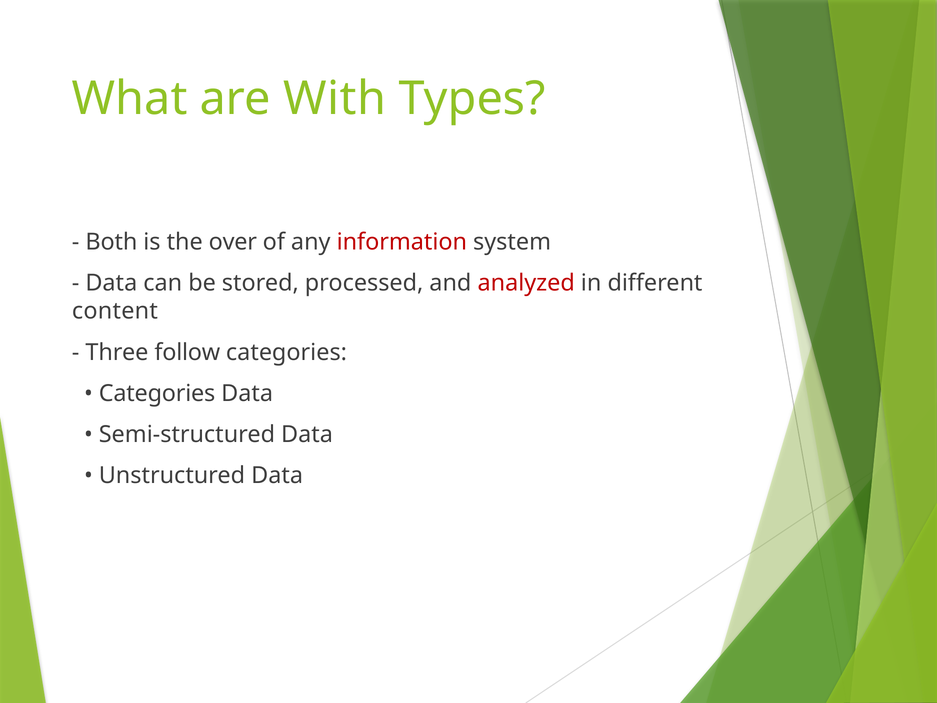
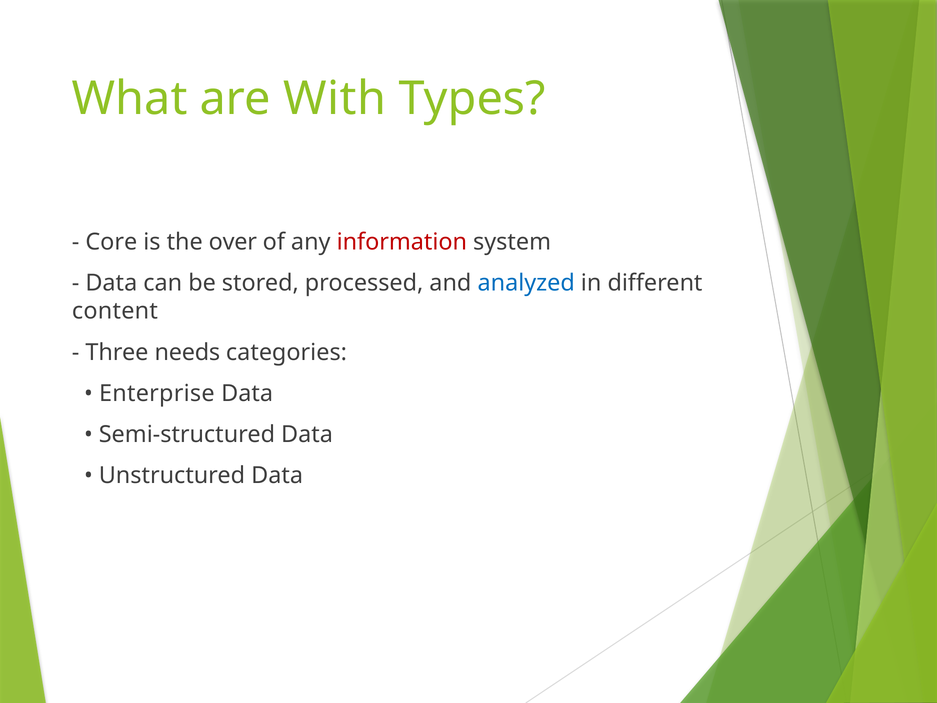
Both: Both -> Core (111, 242)
analyzed colour: red -> blue (526, 283)
follow: follow -> needs (187, 352)
Categories: Categories -> Enterprise (157, 393)
